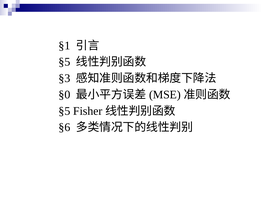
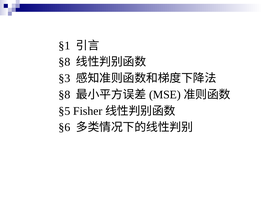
§5: §5 -> §8 (64, 62)
§0: §0 -> §8 (64, 95)
